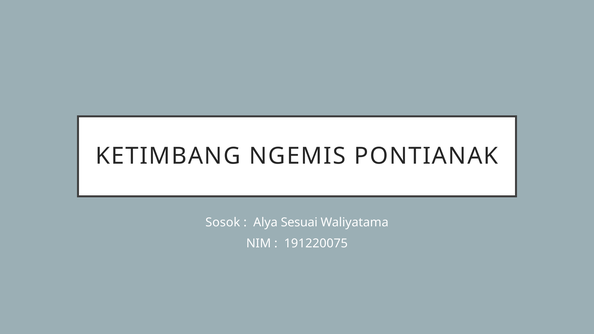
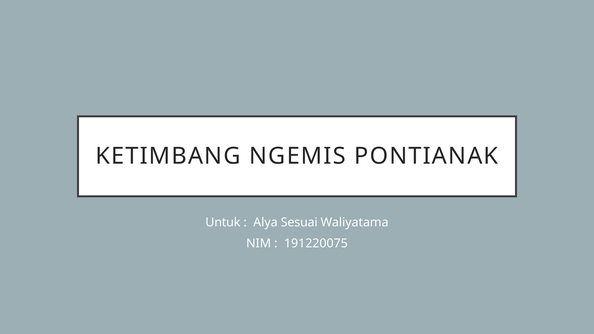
Sosok: Sosok -> Untuk (223, 223)
